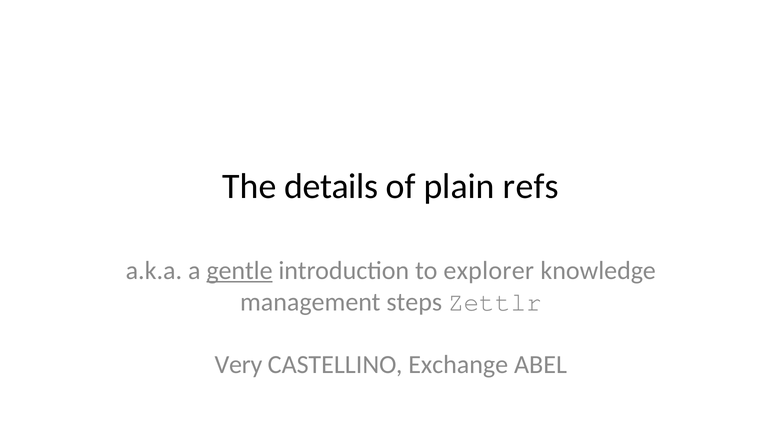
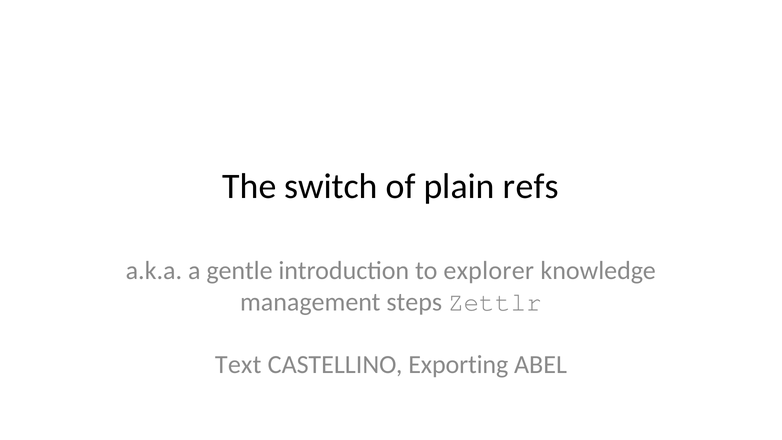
details: details -> switch (331, 186)
gentle underline: present -> none (240, 271)
Very: Very -> Text (238, 364)
Exchange: Exchange -> Exporting (458, 364)
